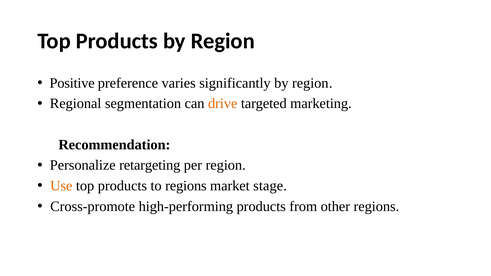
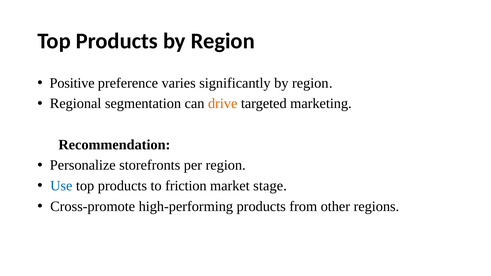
retargeting: retargeting -> storefronts (150, 165)
Use colour: orange -> blue (61, 186)
to regions: regions -> friction (186, 186)
